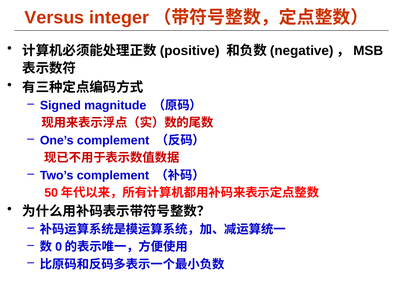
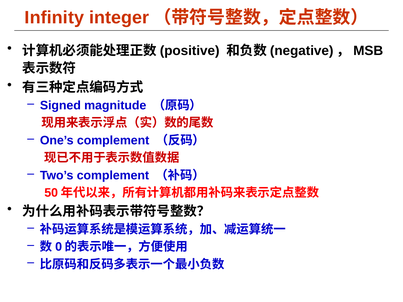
Versus: Versus -> Infinity (54, 17)
